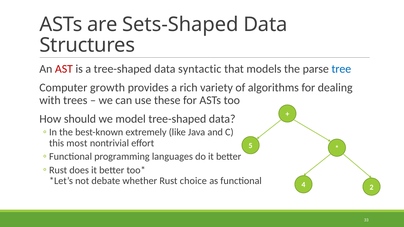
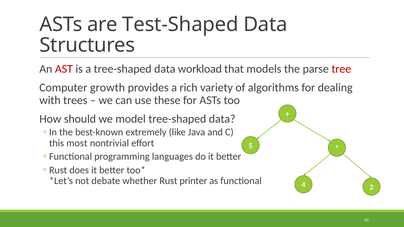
Sets-Shaped: Sets-Shaped -> Test-Shaped (180, 25)
syntactic: syntactic -> workload (200, 69)
tree colour: blue -> red (341, 69)
choice: choice -> printer (193, 181)
